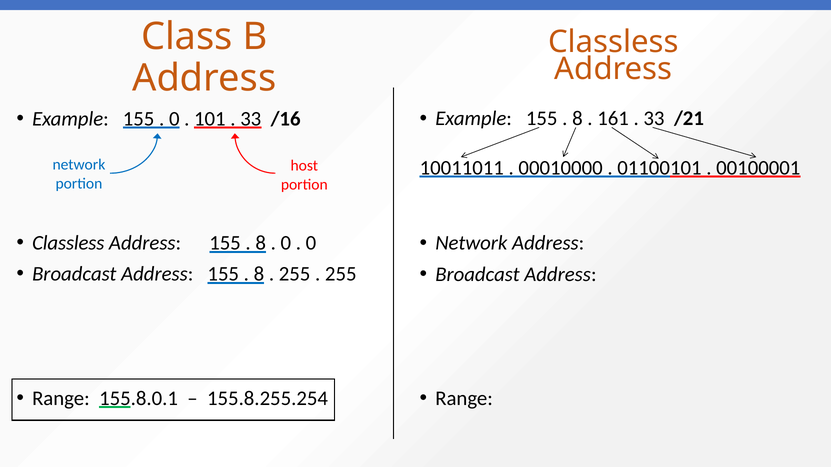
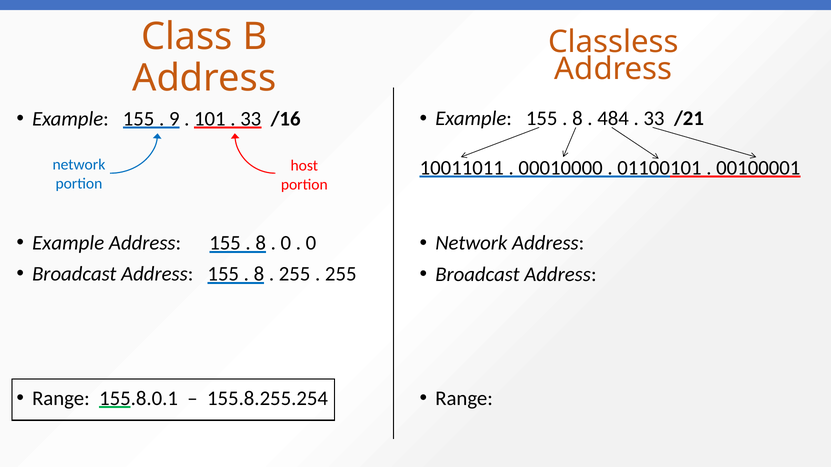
0: 0 -> 9 (174, 119)
161: 161 -> 484 (613, 119)
Classless: Classless -> Example (68, 243)
